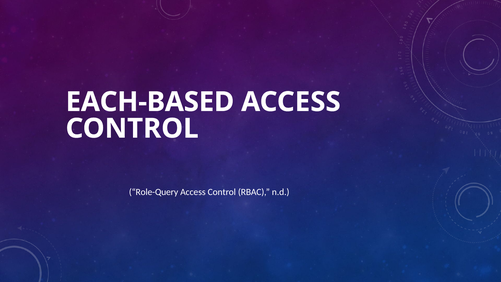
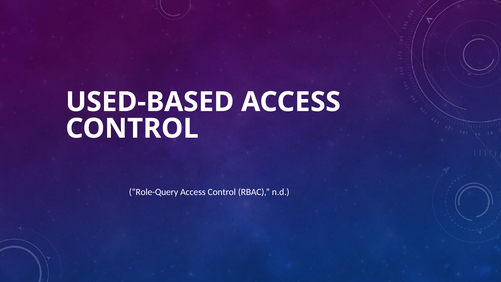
EACH-BASED: EACH-BASED -> USED-BASED (150, 102)
